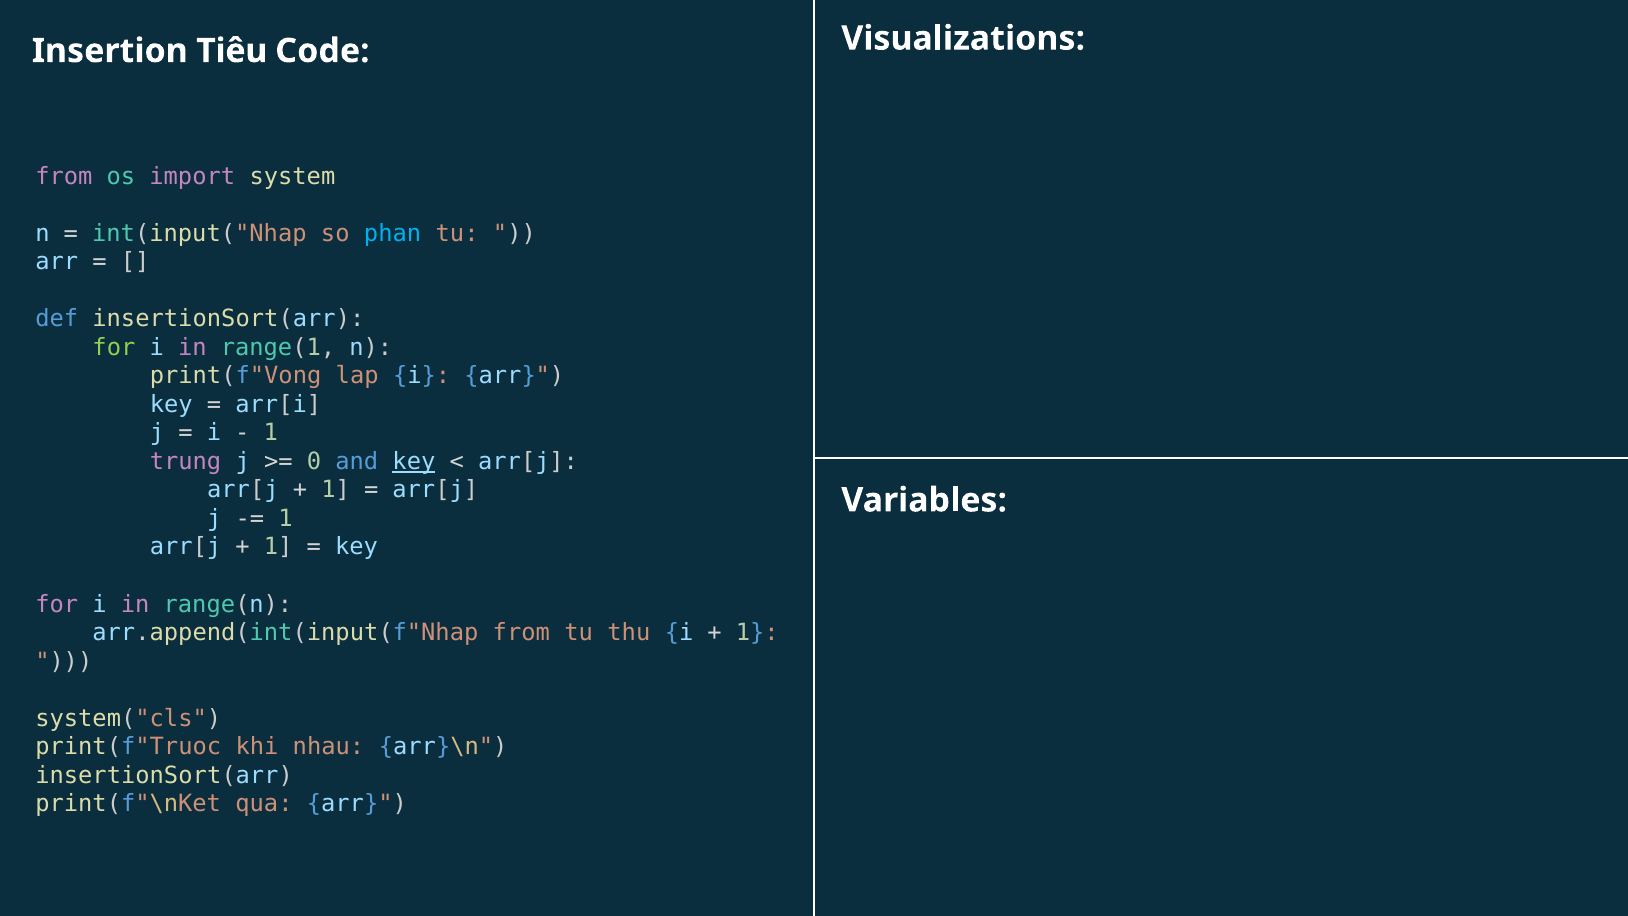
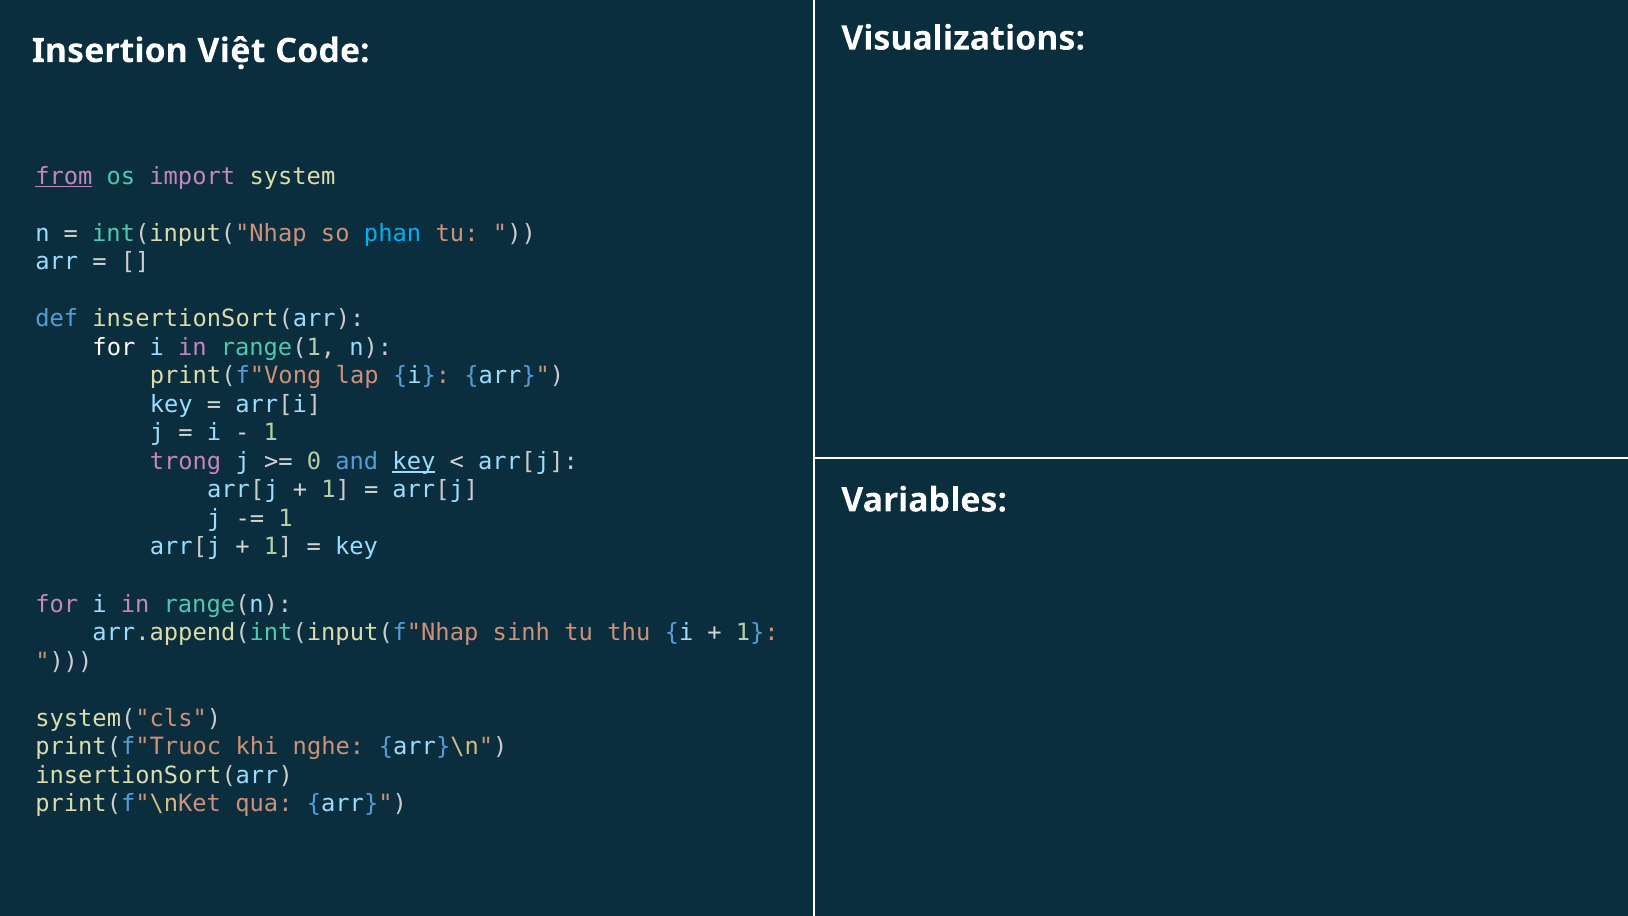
Tiêu: Tiêu -> Việt (231, 51)
from underline: none -> present (64, 176)
for colour: light green -> white (114, 347)
trung: trung -> trong (186, 461)
arr.append(int(input(f"Nhap from: from -> sinh (521, 633)
nhau: nhau -> nghe (329, 747)
